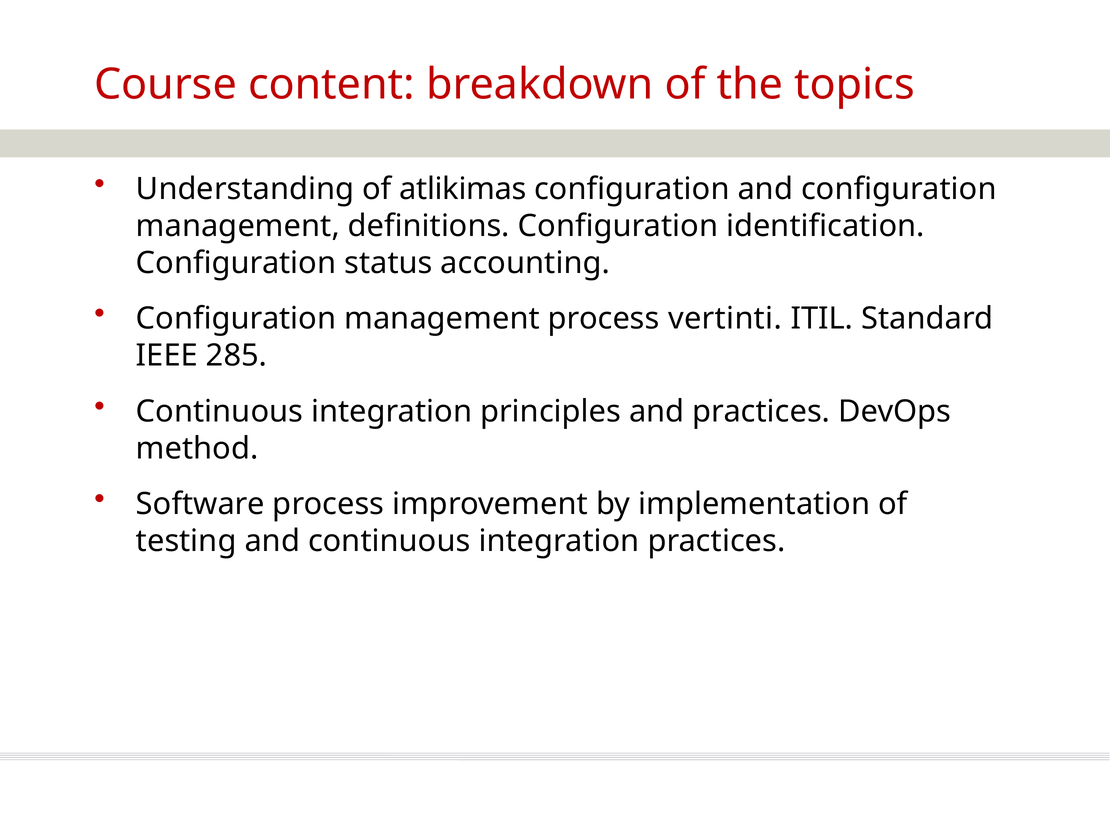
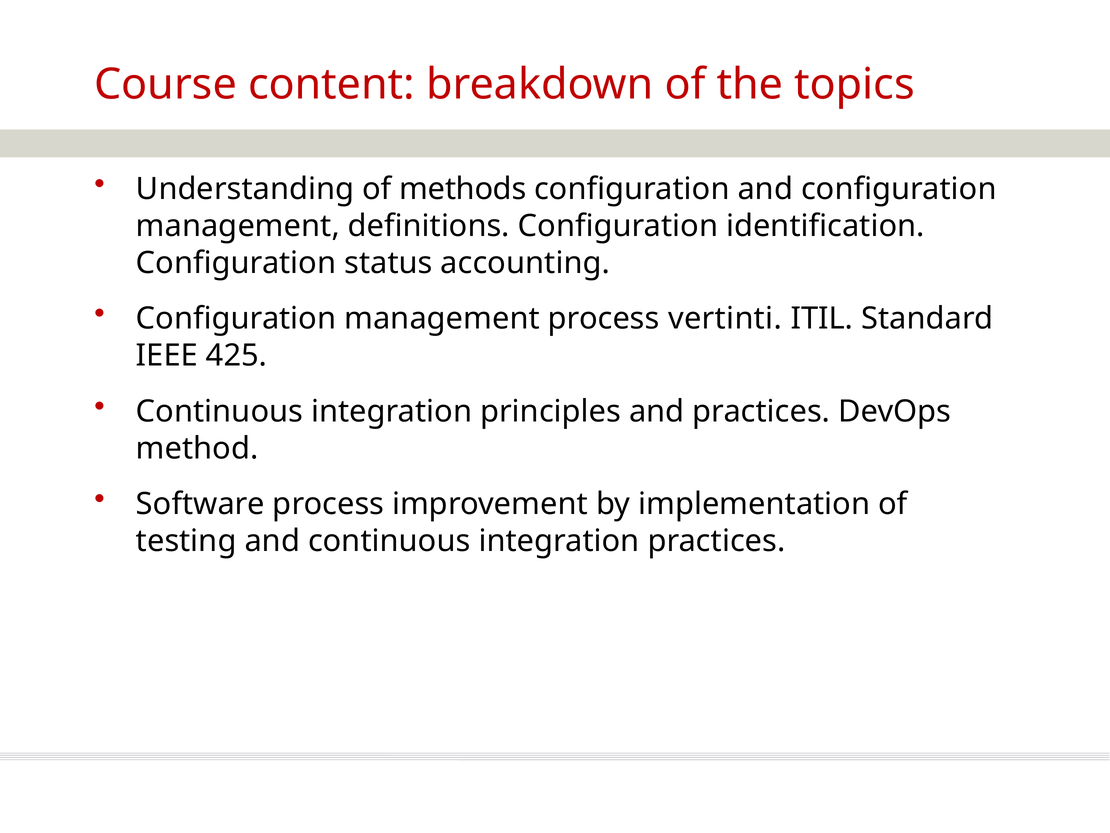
atlikimas: atlikimas -> methods (463, 189)
285: 285 -> 425 (237, 356)
